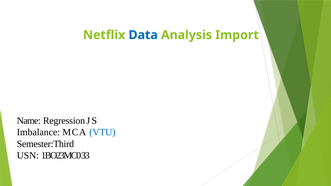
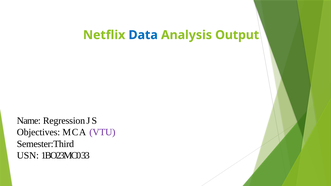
Import: Import -> Output (237, 35)
Imbalance: Imbalance -> Objectives (38, 132)
VTU colour: blue -> purple (102, 132)
